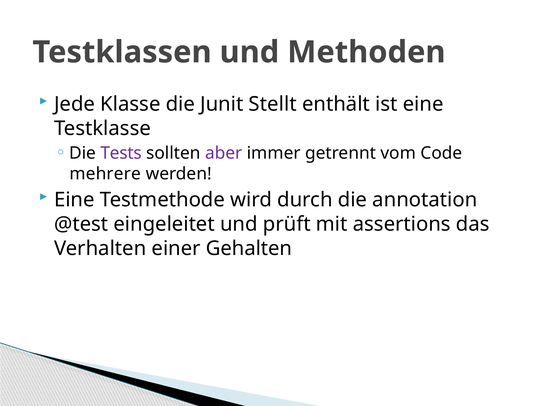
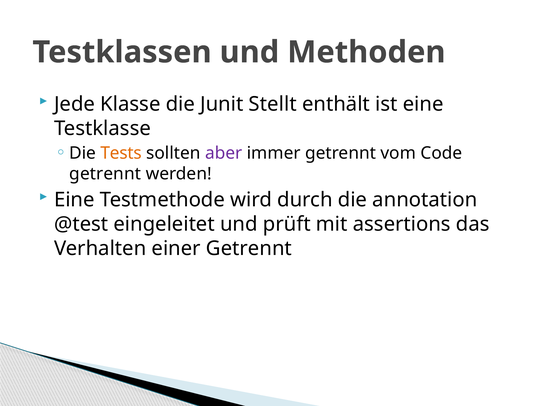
Tests colour: purple -> orange (121, 153)
mehrere: mehrere -> getrennt (105, 174)
einer Gehalten: Gehalten -> Getrennt (249, 249)
